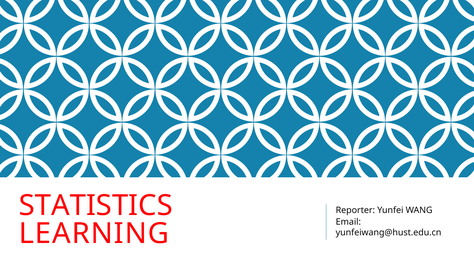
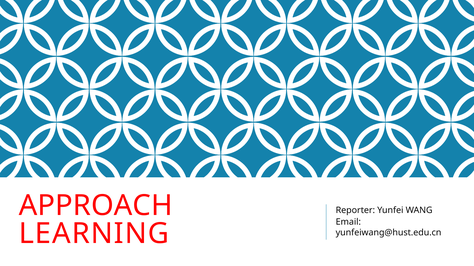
STATISTICS: STATISTICS -> APPROACH (96, 206)
